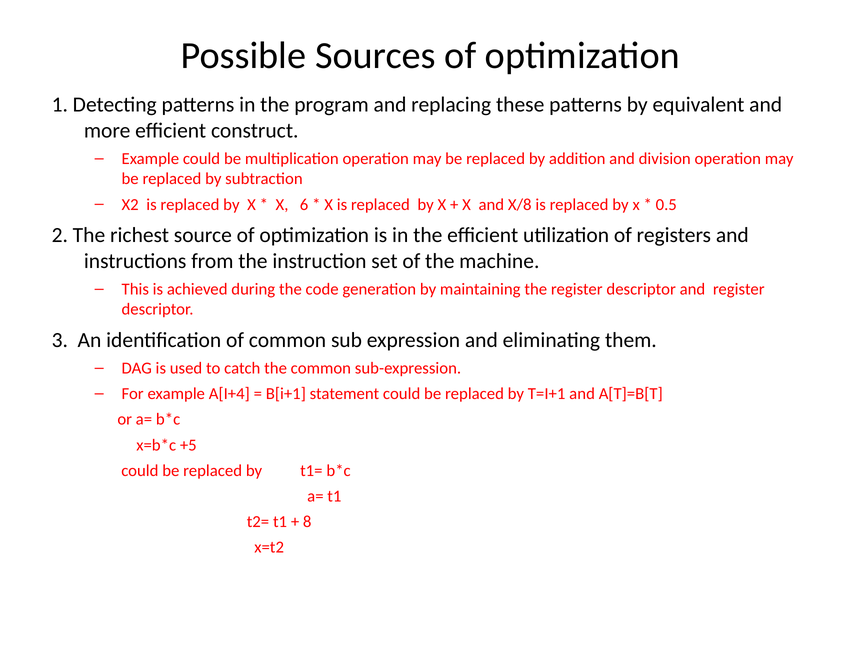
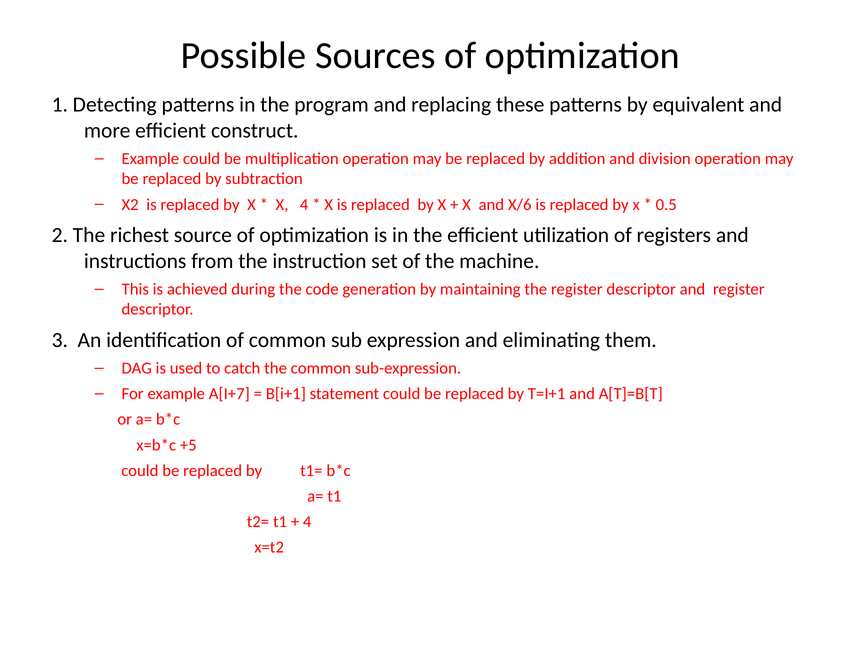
X 6: 6 -> 4 (304, 204)
X/8: X/8 -> X/6 (520, 204)
A[I+4: A[I+4 -> A[I+7 (229, 394)
8: 8 -> 4 (307, 522)
